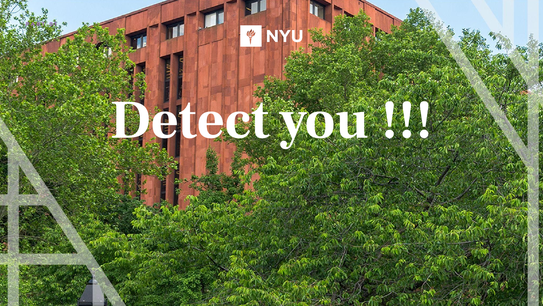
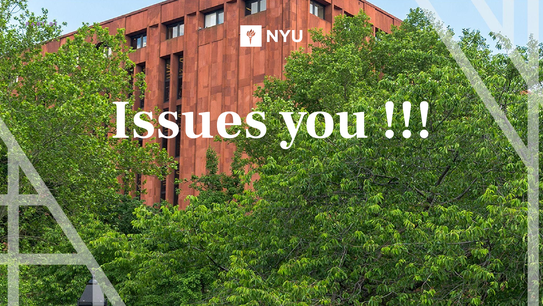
Detect: Detect -> Issues (189, 120)
